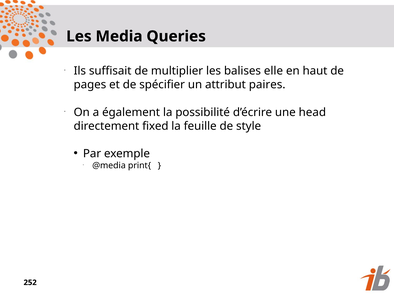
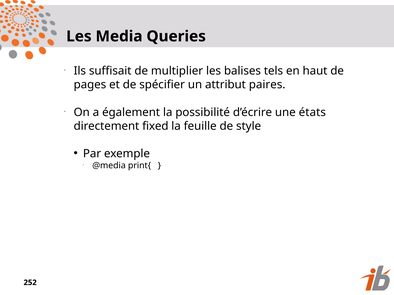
elle: elle -> tels (273, 71)
head: head -> états (312, 112)
